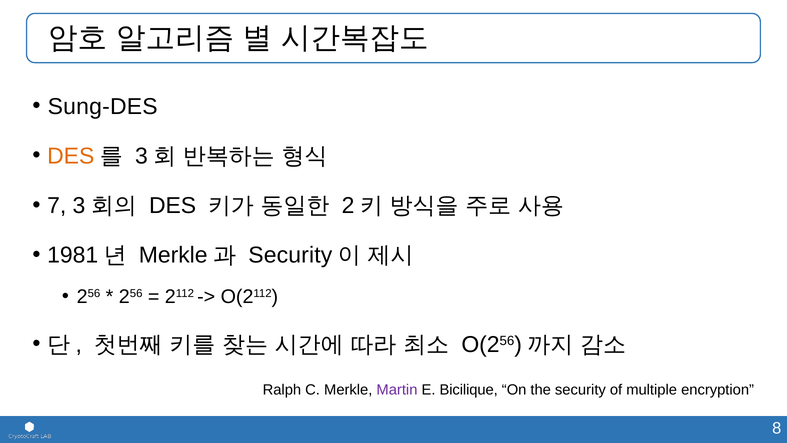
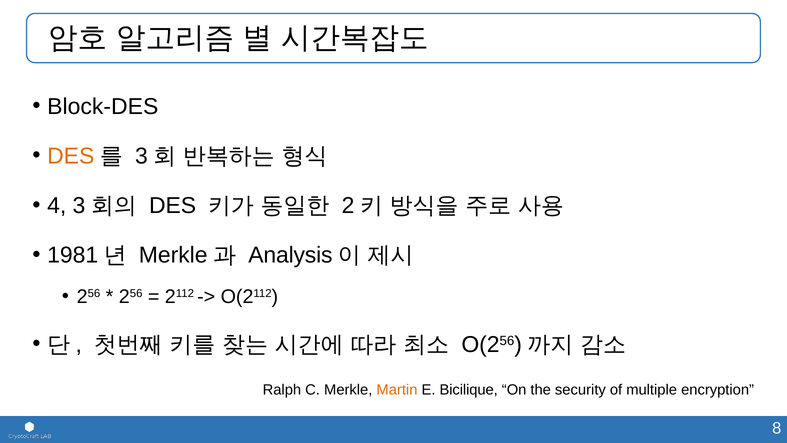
Sung-DES: Sung-DES -> Block-DES (103, 106)
7: 7 -> 4 (57, 206)
Security: Security -> Analysis (290, 255)
Martin colour: purple -> orange (397, 390)
